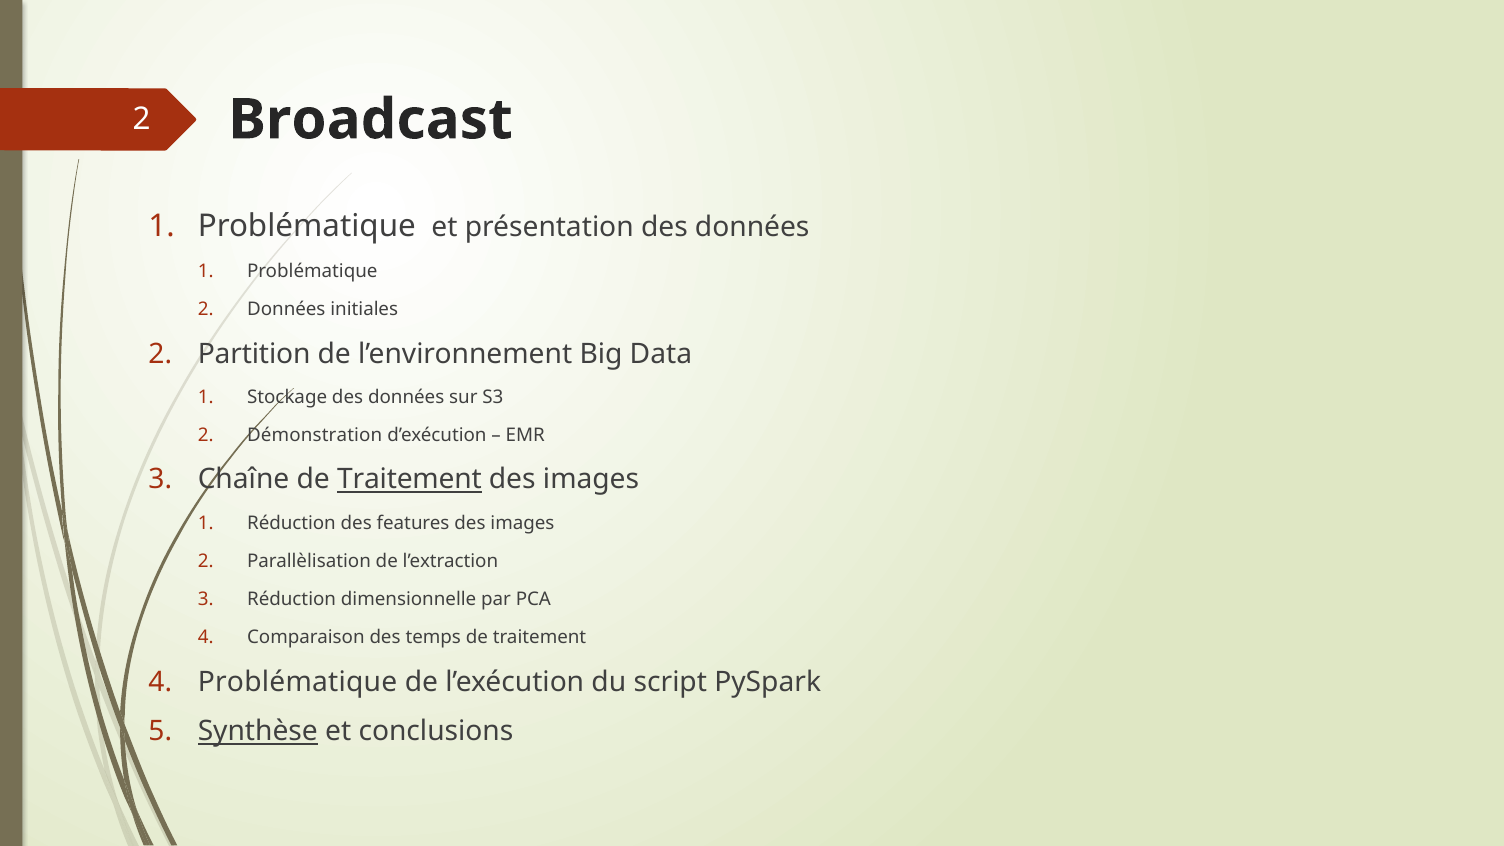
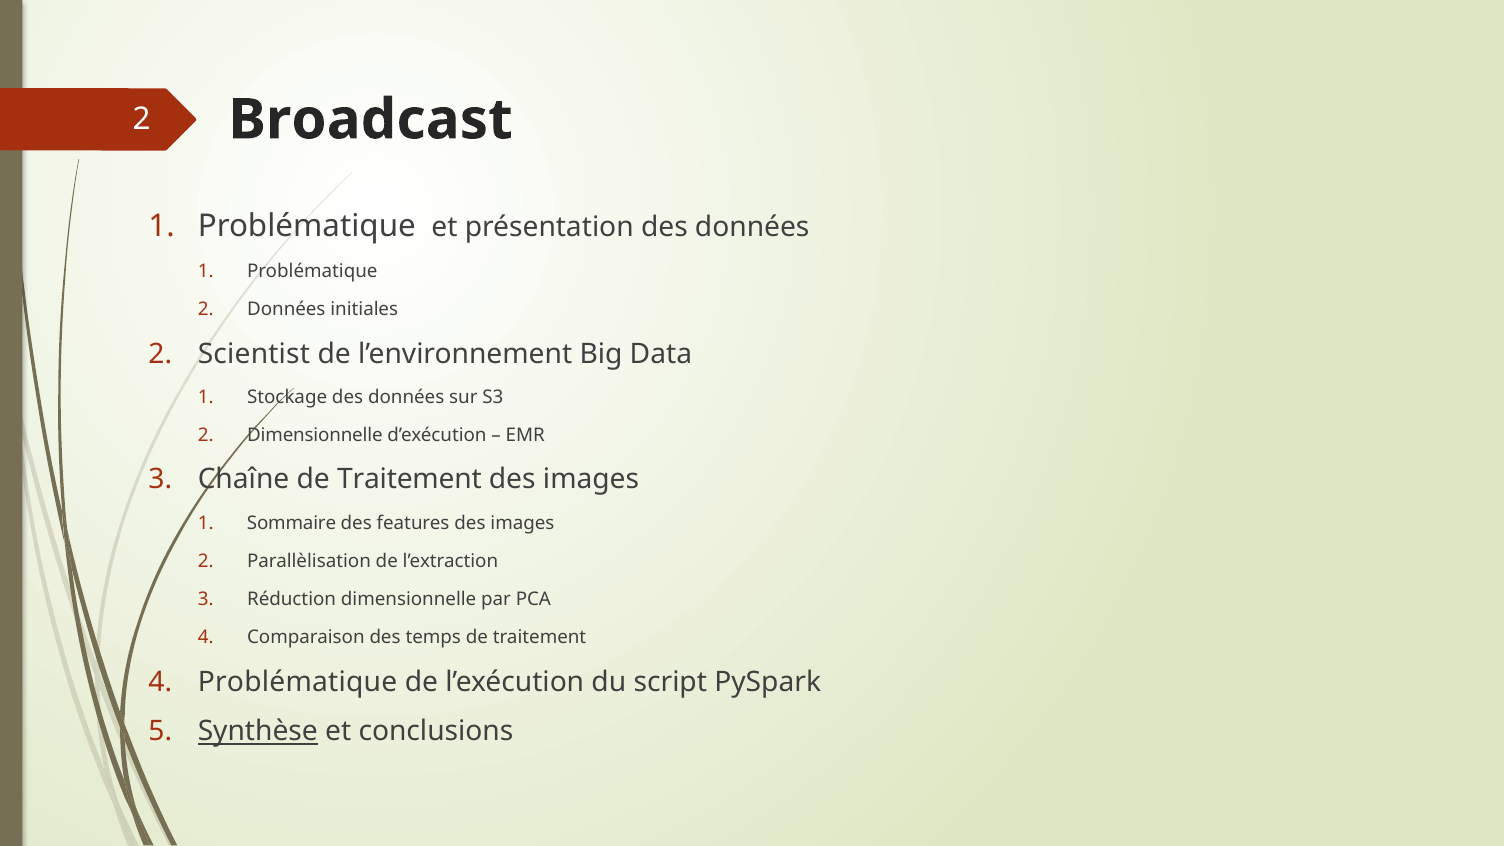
Partition: Partition -> Scientist (254, 354)
2 Démonstration: Démonstration -> Dimensionnelle (315, 435)
Traitement underline: present -> none (409, 480)
Réduction: Réduction -> Sommaire (292, 523)
